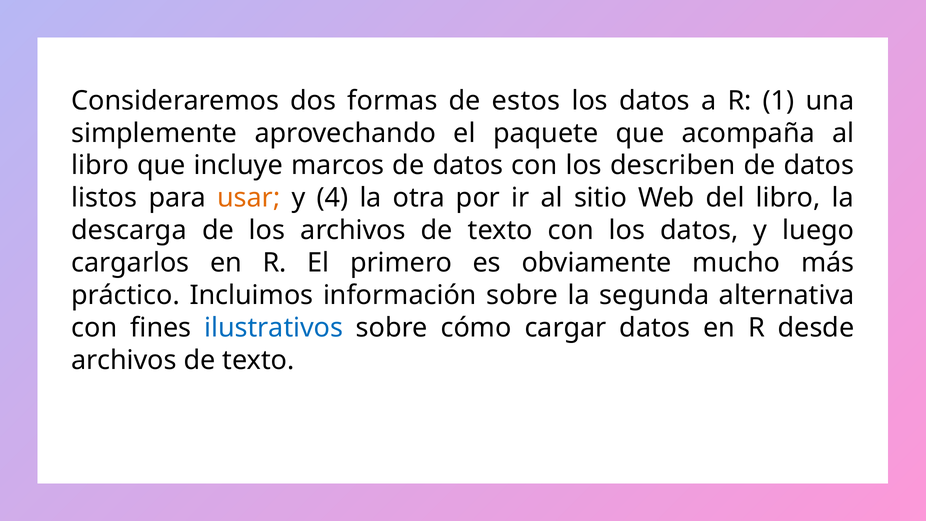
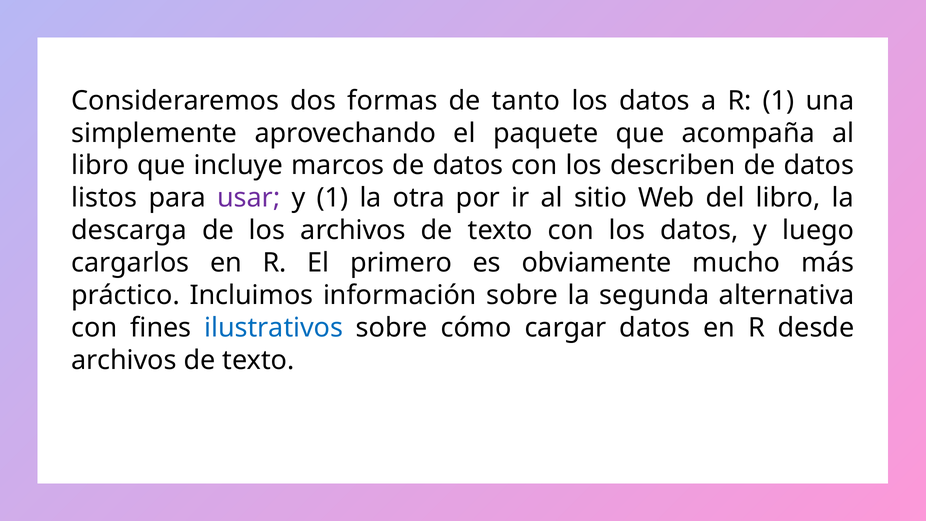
estos: estos -> tanto (526, 101)
usar colour: orange -> purple (249, 198)
y 4: 4 -> 1 (332, 198)
